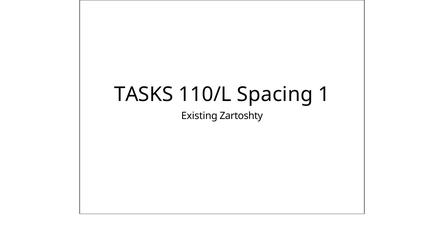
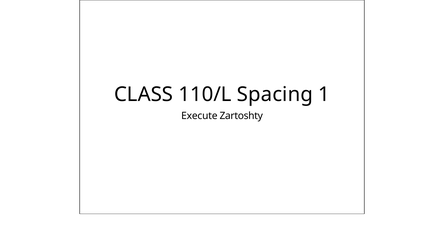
TASKS: TASKS -> CLASS (144, 94)
Existing: Existing -> Execute (199, 116)
